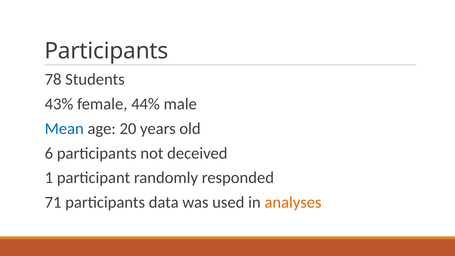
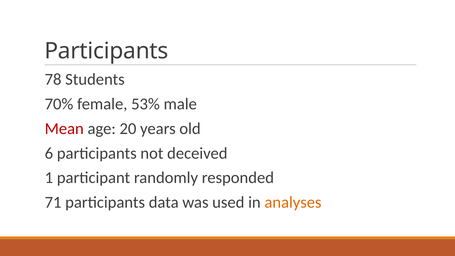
43%: 43% -> 70% (59, 104)
44%: 44% -> 53% (146, 104)
Mean colour: blue -> red (64, 129)
